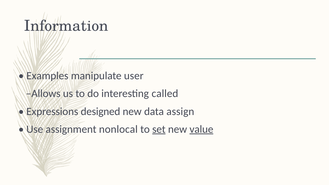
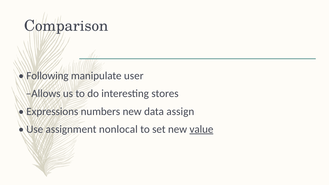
Information: Information -> Comparison (66, 26)
Examples: Examples -> Following (47, 76)
called: called -> stores (165, 94)
designed: designed -> numbers (100, 111)
set underline: present -> none (159, 129)
